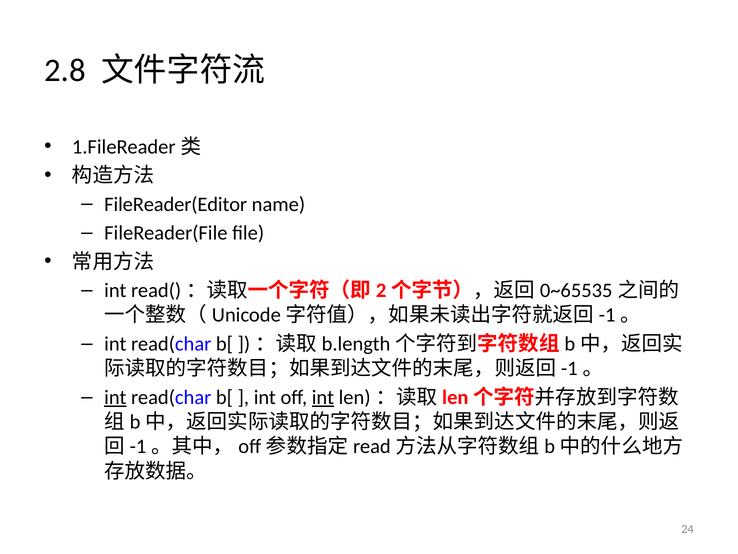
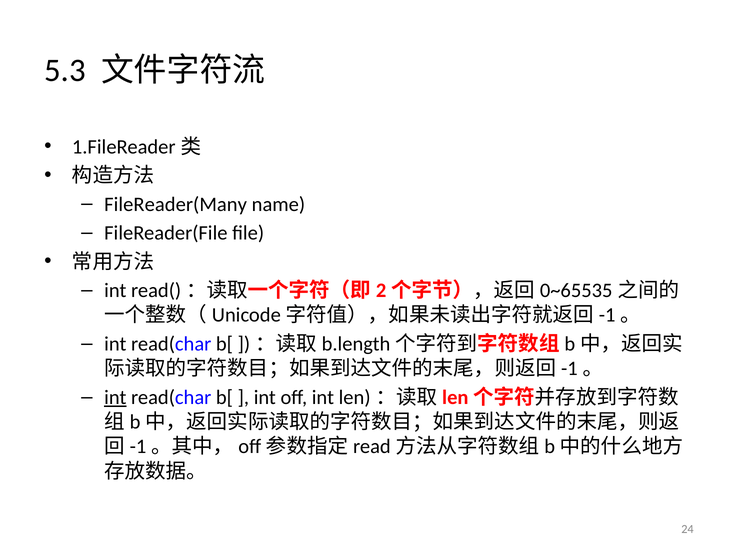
2.8: 2.8 -> 5.3 (65, 71)
FileReader(Editor: FileReader(Editor -> FileReader(Many (176, 204)
int underline: present -> none (323, 397)
